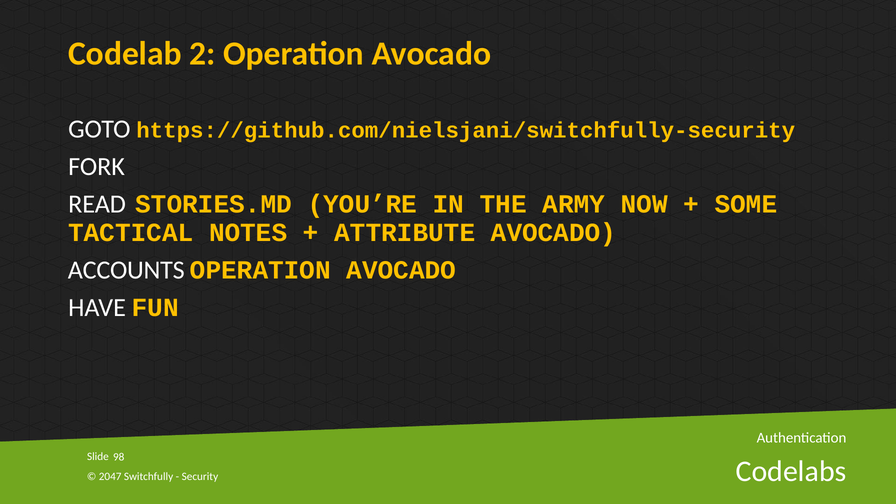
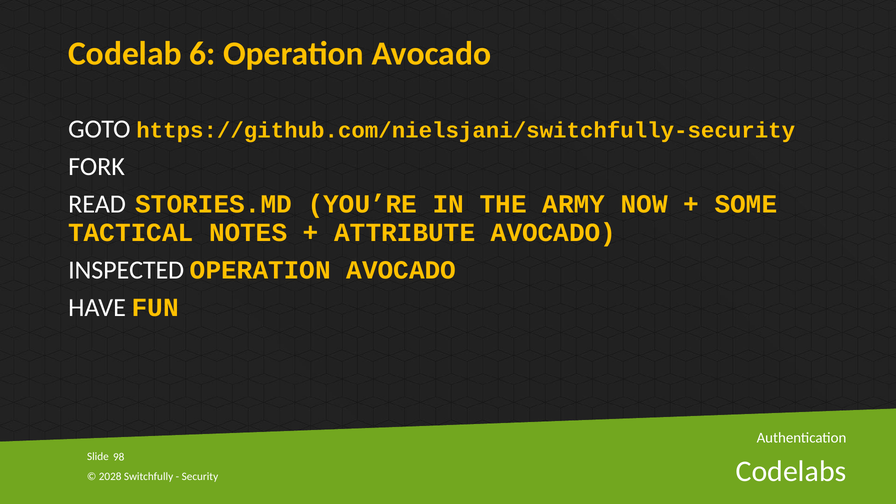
2: 2 -> 6 (202, 54)
ACCOUNTS: ACCOUNTS -> INSPECTED (126, 270)
2047: 2047 -> 2028 (110, 476)
